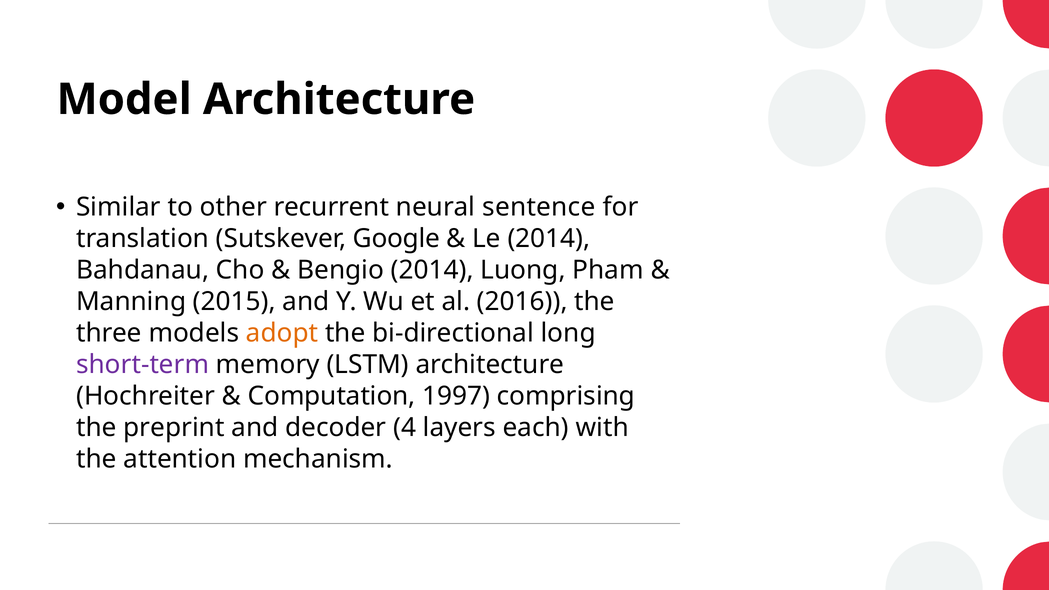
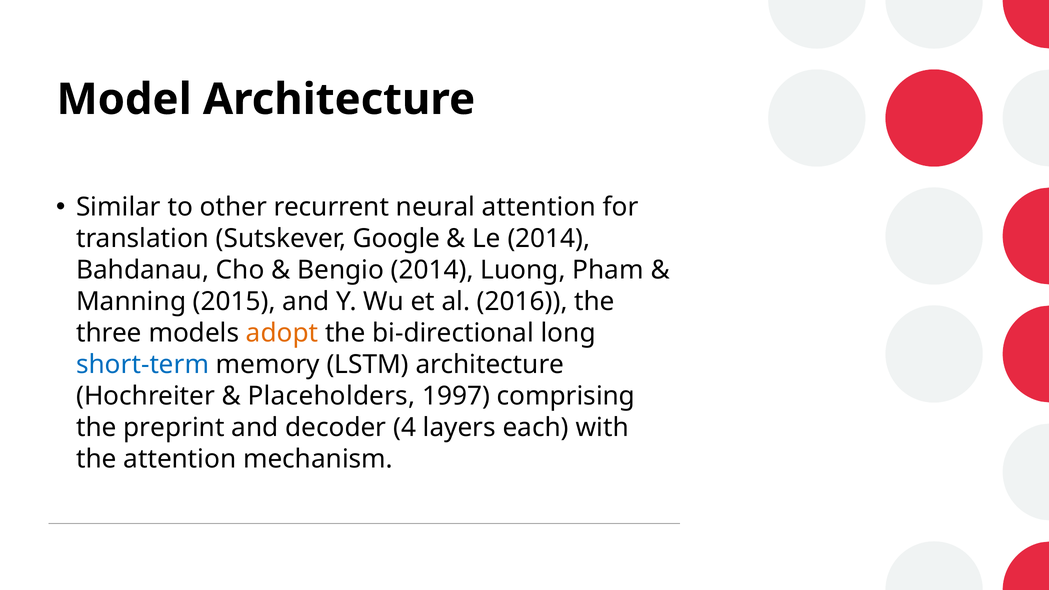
neural sentence: sentence -> attention (539, 207)
short-term colour: purple -> blue (143, 365)
Computation: Computation -> Placeholders (331, 396)
